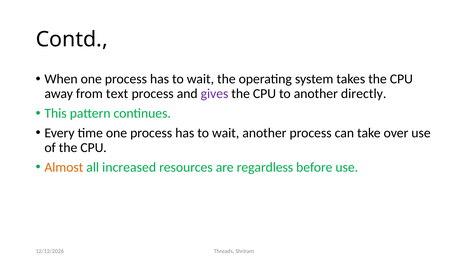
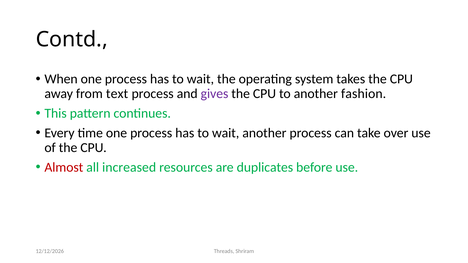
directly: directly -> fashion (364, 94)
Almost colour: orange -> red (64, 167)
regardless: regardless -> duplicates (265, 167)
